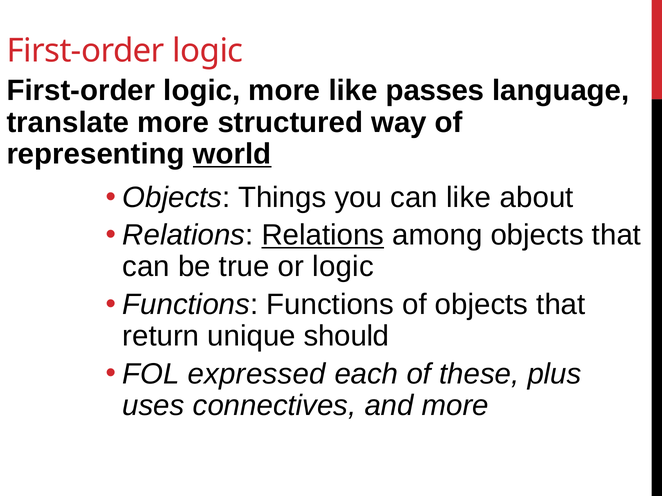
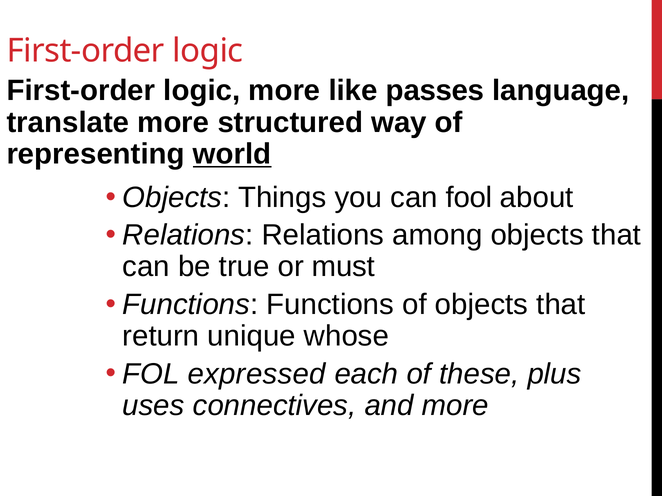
can like: like -> fool (469, 198)
Relations underline: present -> none (323, 235)
or logic: logic -> must (343, 267)
should: should -> whose (346, 337)
